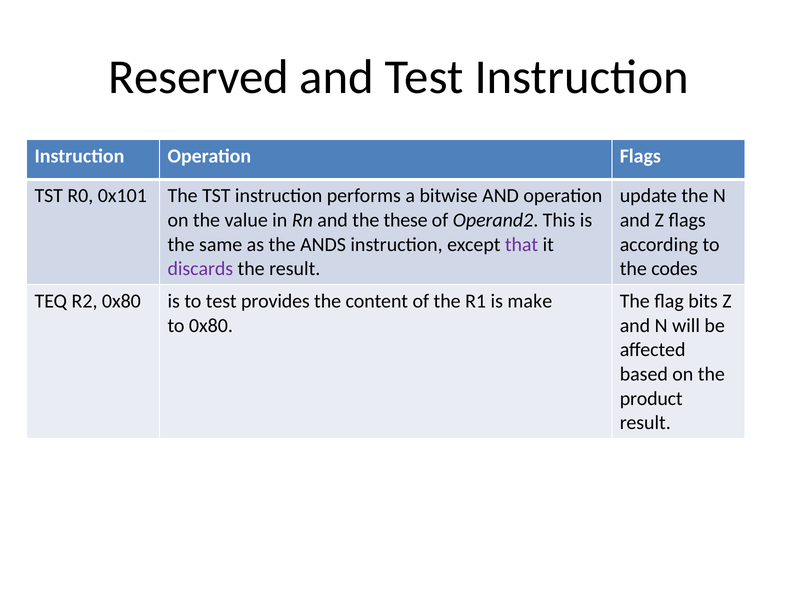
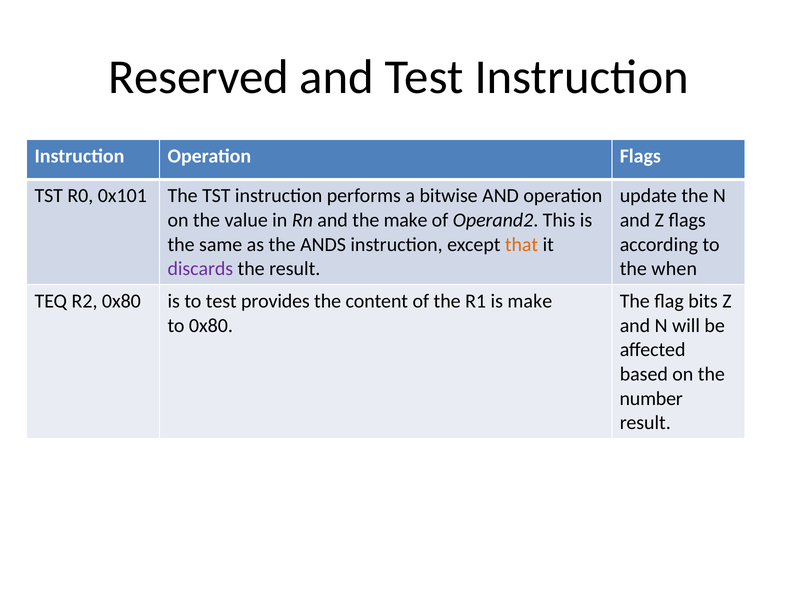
the these: these -> make (406, 220)
that colour: purple -> orange (522, 245)
codes: codes -> when (674, 269)
product: product -> number (651, 399)
